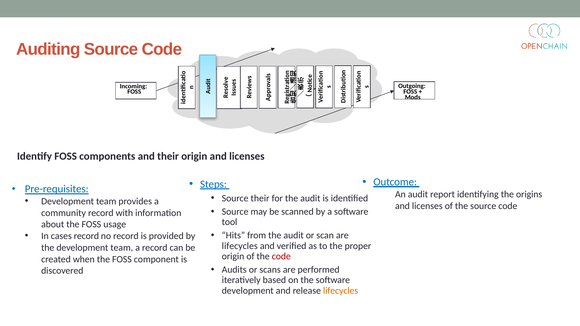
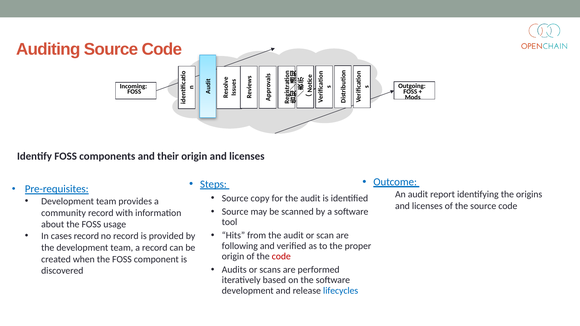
Source their: their -> copy (260, 198)
lifecycles: lifecycles -> following (240, 246)
lifecycles colour: orange -> blue (341, 291)
